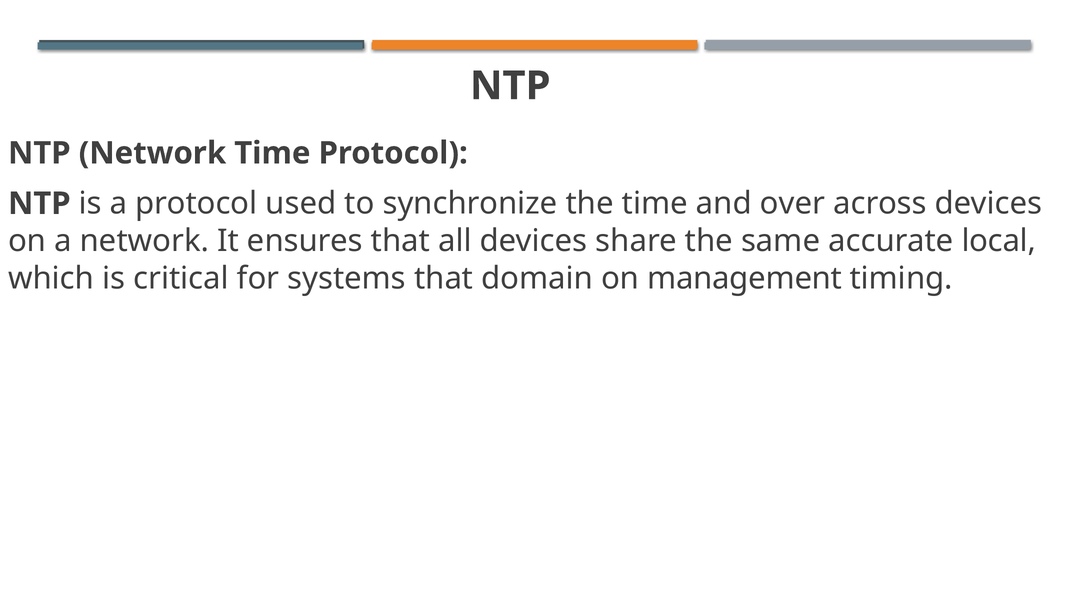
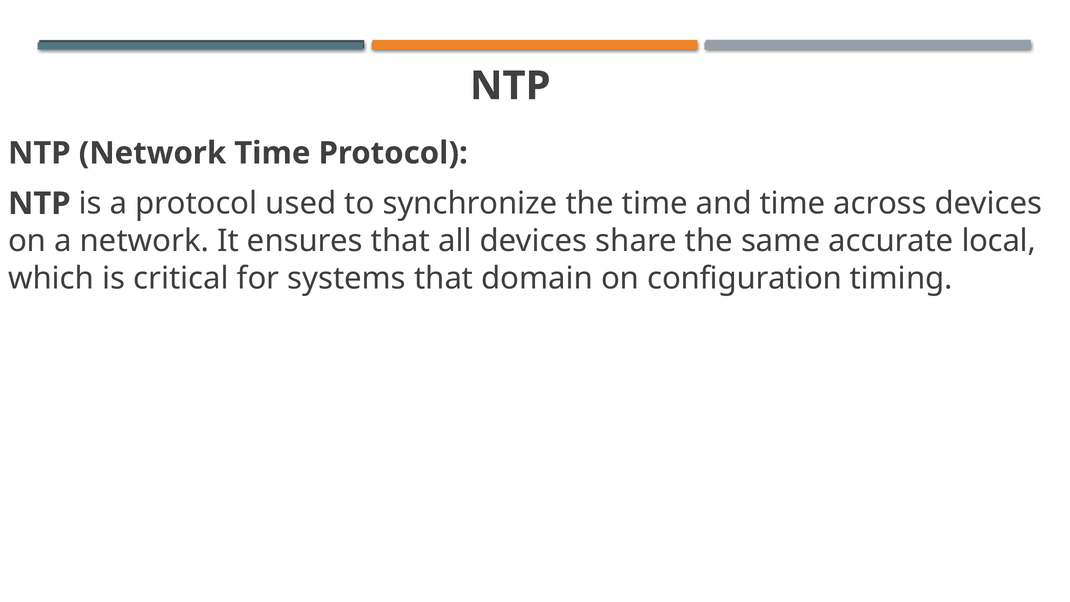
and over: over -> time (793, 204)
management: management -> configuration (745, 278)
